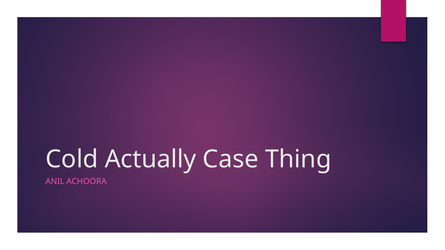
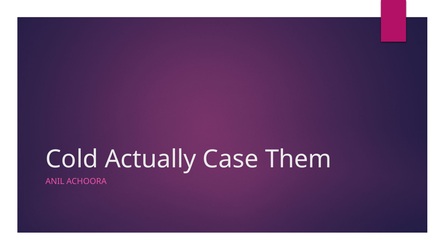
Thing: Thing -> Them (298, 159)
